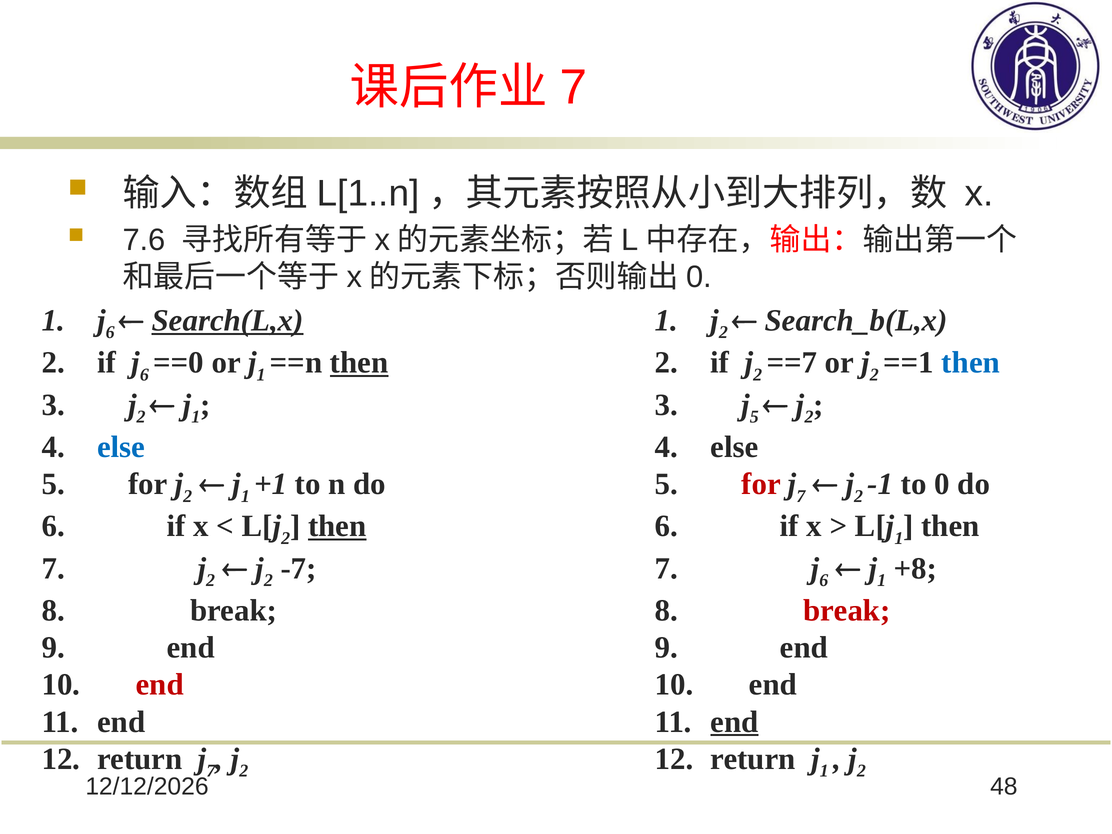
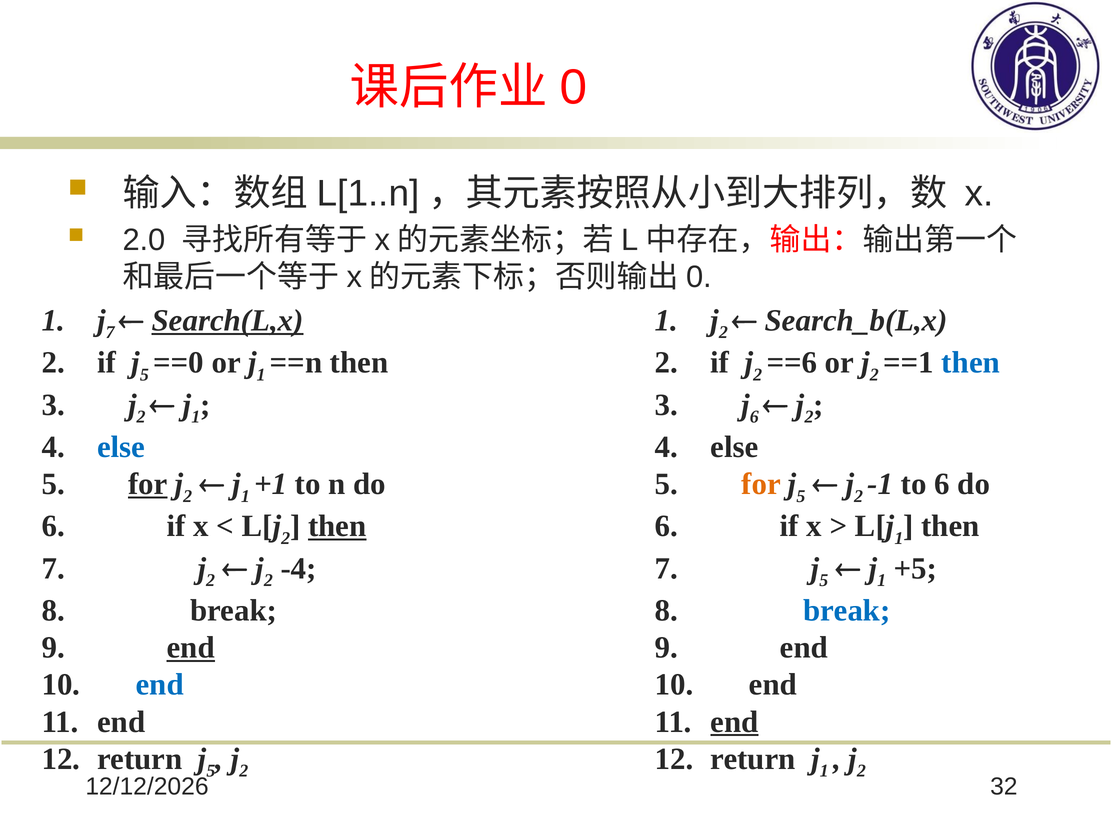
7: 7 -> 0 (573, 87)
7.6: 7.6 -> 2.0 (144, 240)
6: 6 -> 7 (110, 333)
6: 6 -> 5 (144, 375)
then underline: present -> none (359, 363)
==7: ==7 -> ==6 (792, 363)
5: 5 -> 6 (754, 417)
for underline: none -> present (148, 484)
for colour: red -> orange (761, 484)
7: 7 -> 5 (801, 496)
to 0: 0 -> 6 (942, 484)
-7: -7 -> -4 (299, 568)
6: 6 -> 5 (824, 580)
+8: +8 -> +5 (915, 568)
break colour: red -> blue (847, 611)
end underline: none -> present (191, 648)
end colour: red -> blue (160, 685)
7: 7 -> 5 (211, 771)
48: 48 -> 32 (1004, 786)
